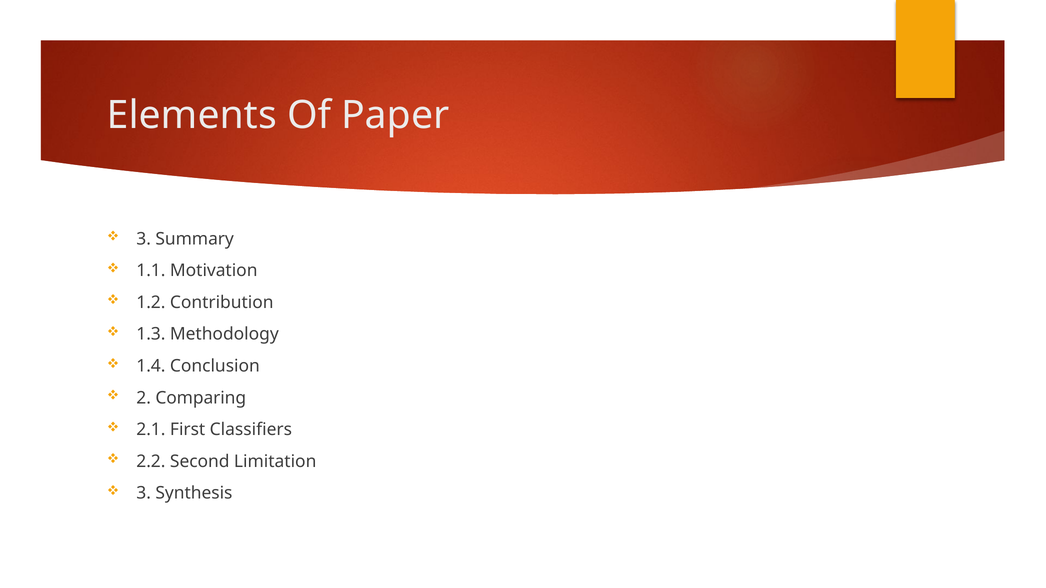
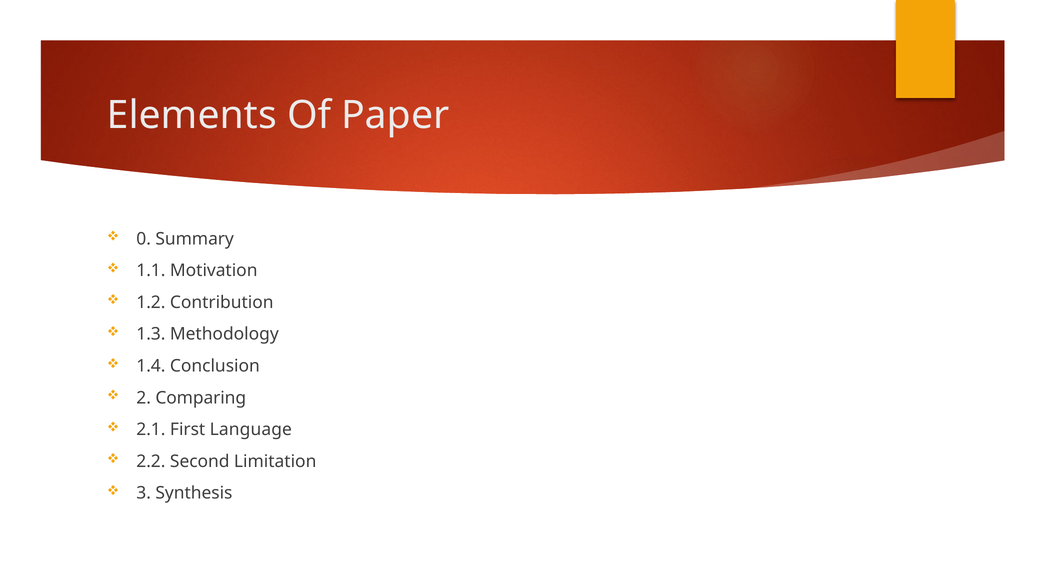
3: 3 -> 0 (144, 239)
Classifiers: Classifiers -> Language (251, 430)
